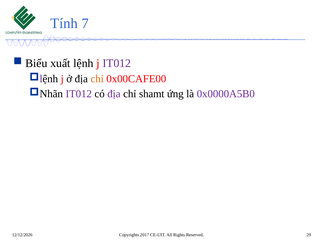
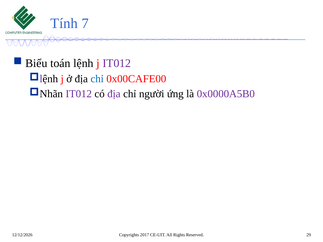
xuất: xuất -> toán (60, 63)
chỉ colour: orange -> blue (97, 79)
shamt: shamt -> người (152, 94)
